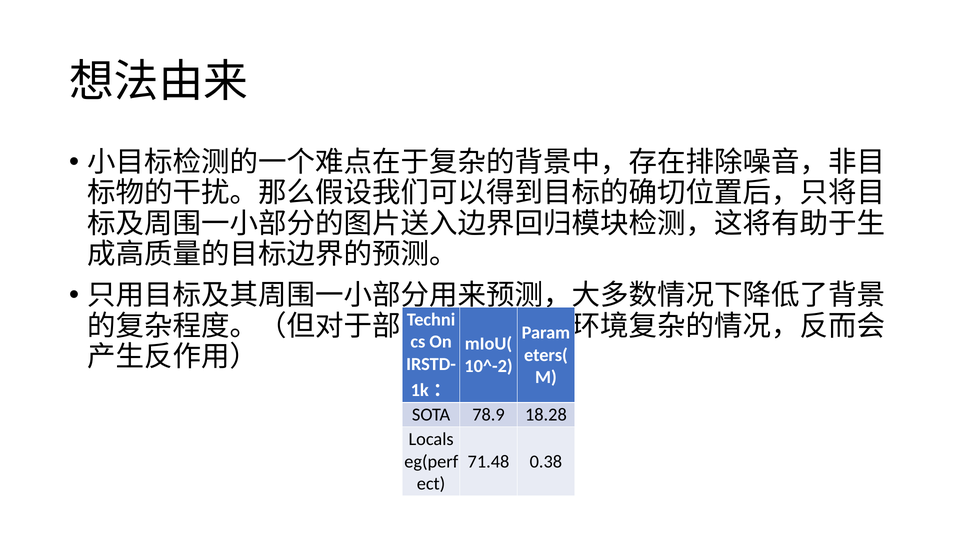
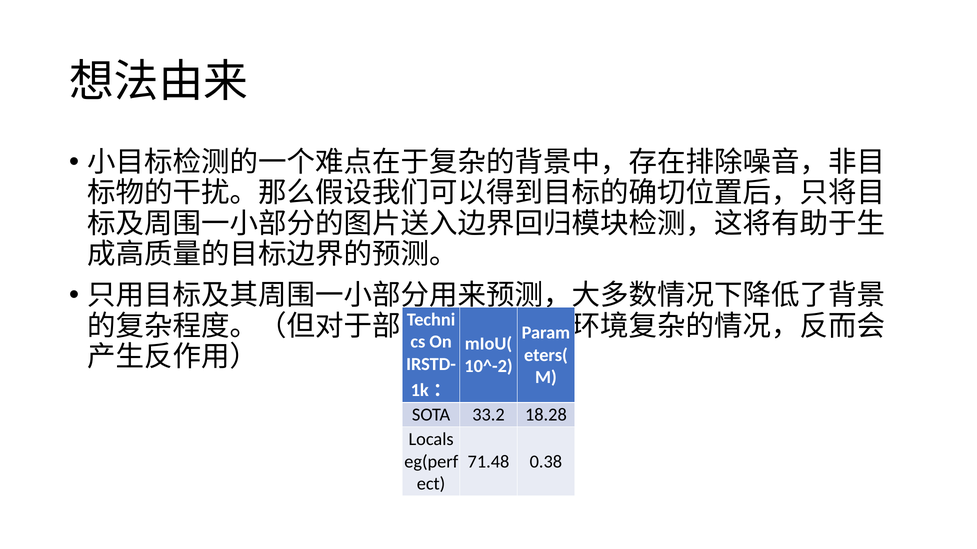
78.9: 78.9 -> 33.2 (488, 415)
